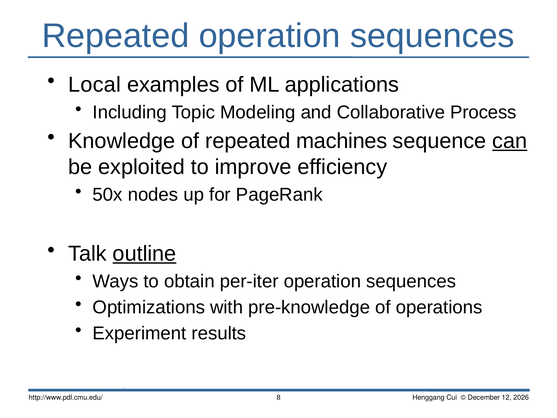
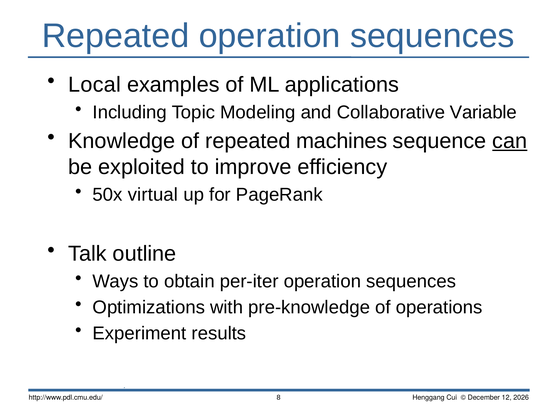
Process: Process -> Variable (483, 112)
nodes: nodes -> virtual (153, 195)
outline underline: present -> none (145, 254)
